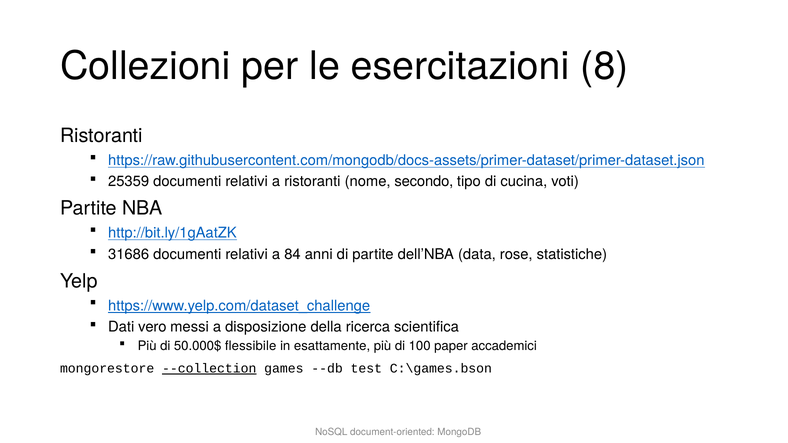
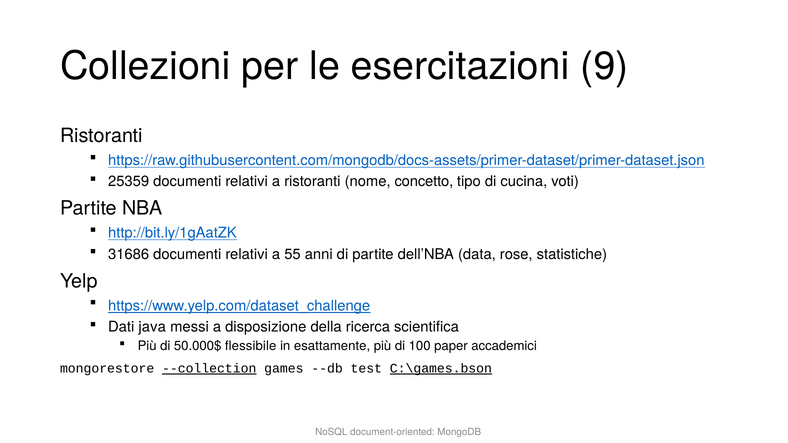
8: 8 -> 9 (604, 66)
secondo: secondo -> concetto (424, 182)
84: 84 -> 55 (293, 254)
vero: vero -> java (152, 327)
C:\games.bson underline: none -> present (441, 369)
